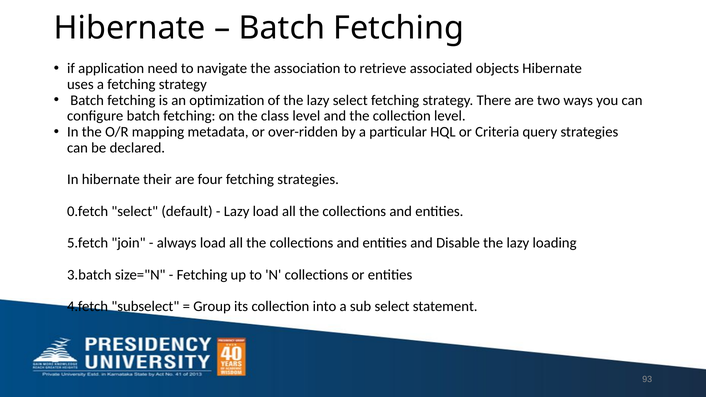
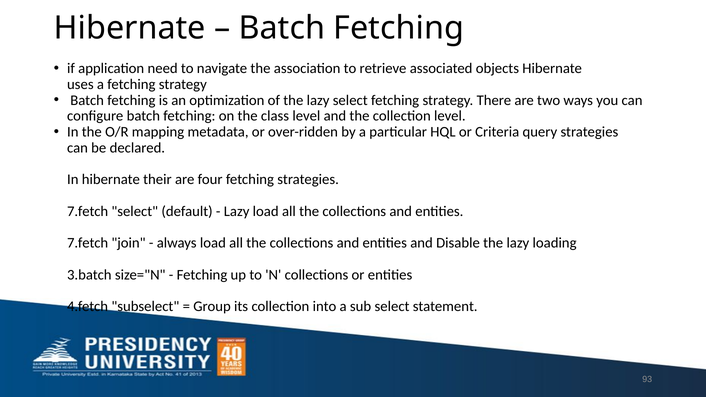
0.fetch: 0.fetch -> 7.fetch (88, 211)
5.fetch: 5.fetch -> 7.fetch (88, 243)
